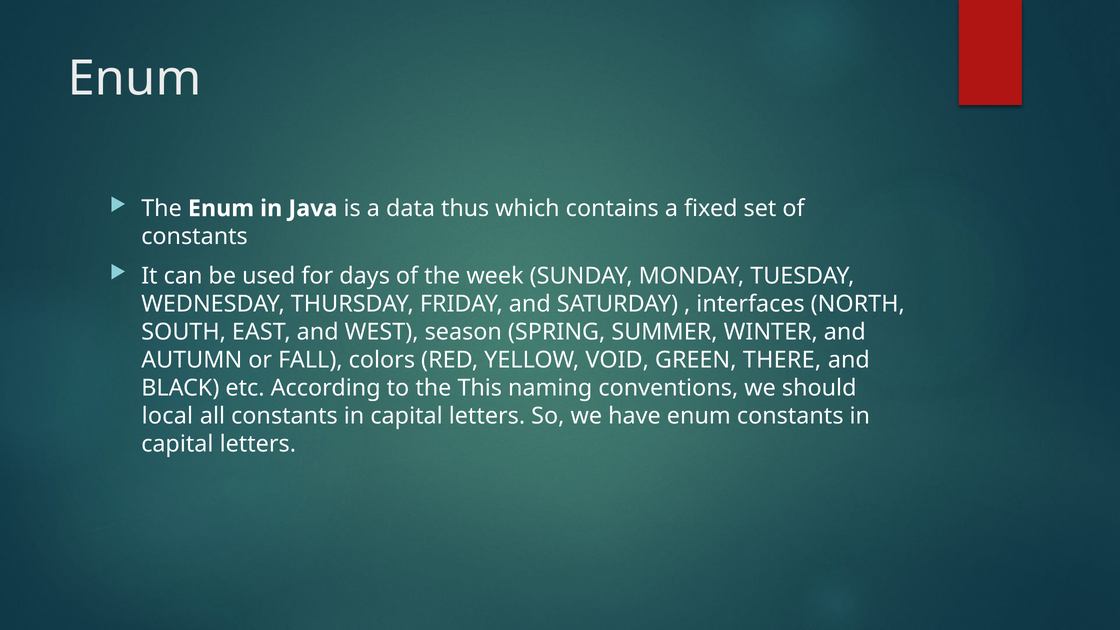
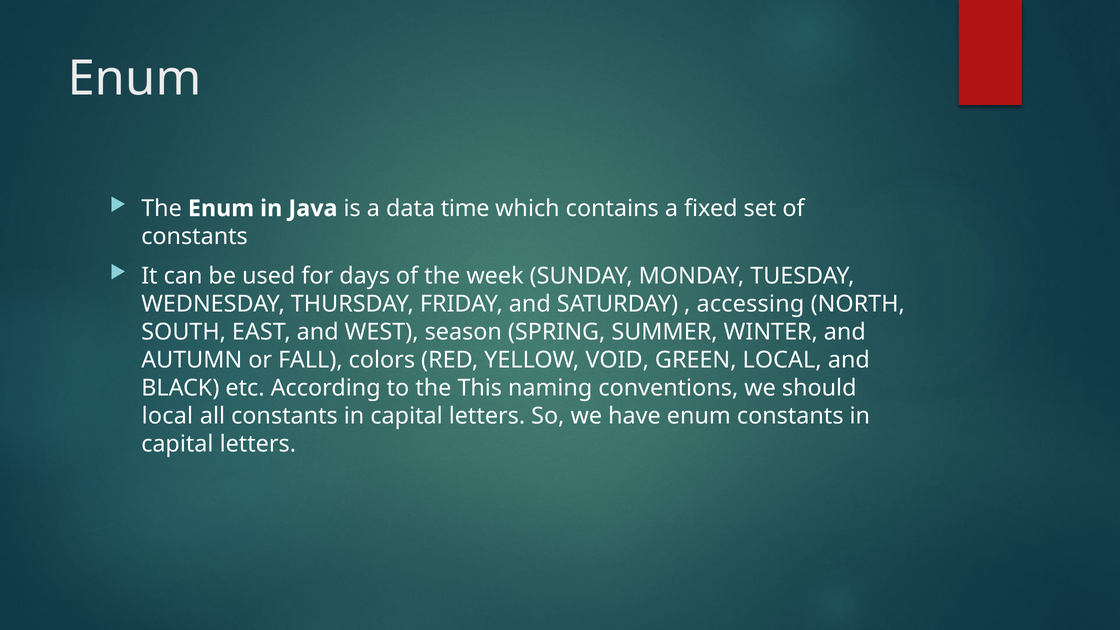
thus: thus -> time (465, 208)
interfaces: interfaces -> accessing (750, 304)
GREEN THERE: THERE -> LOCAL (782, 360)
